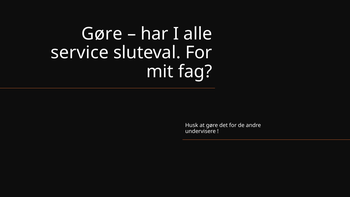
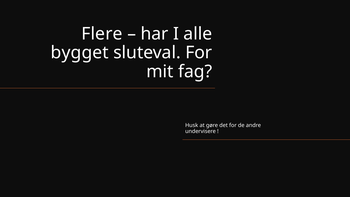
Gøre: Gøre -> Flere (102, 34)
service: service -> bygget (80, 53)
